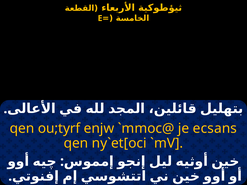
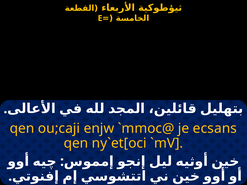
ou;tyrf: ou;tyrf -> ou;caji (59, 129)
